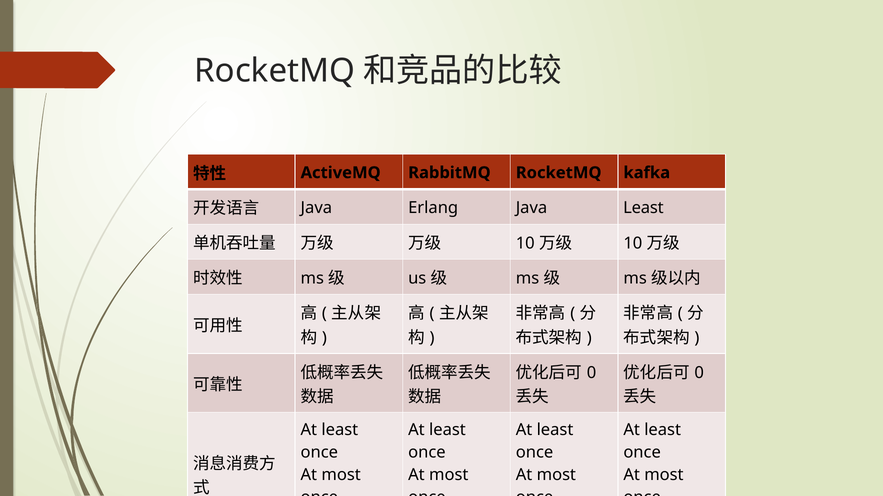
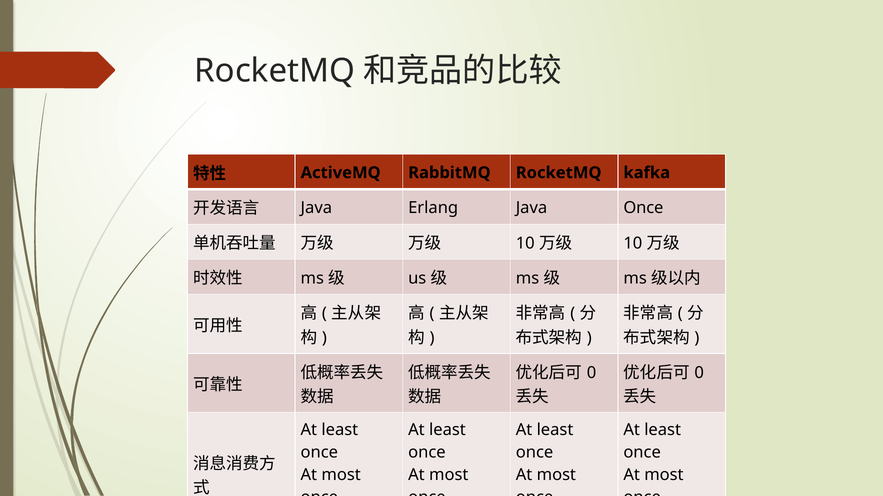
Java Least: Least -> Once (643, 208)
